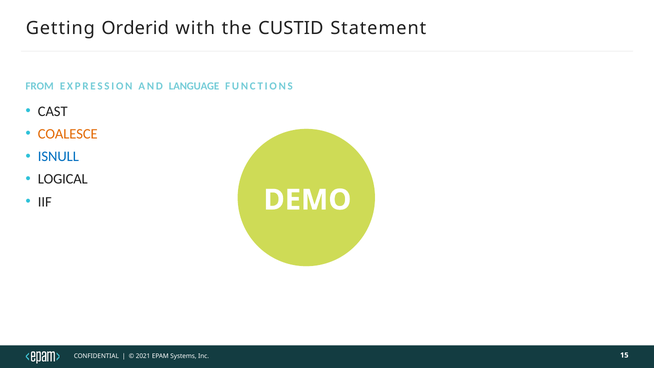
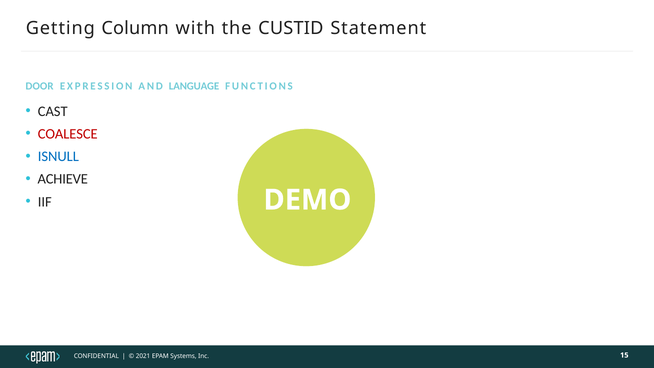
Orderid: Orderid -> Column (135, 28)
FROM: FROM -> DOOR (40, 86)
COALESCE colour: orange -> red (68, 134)
LOGICAL: LOGICAL -> ACHIEVE (63, 179)
